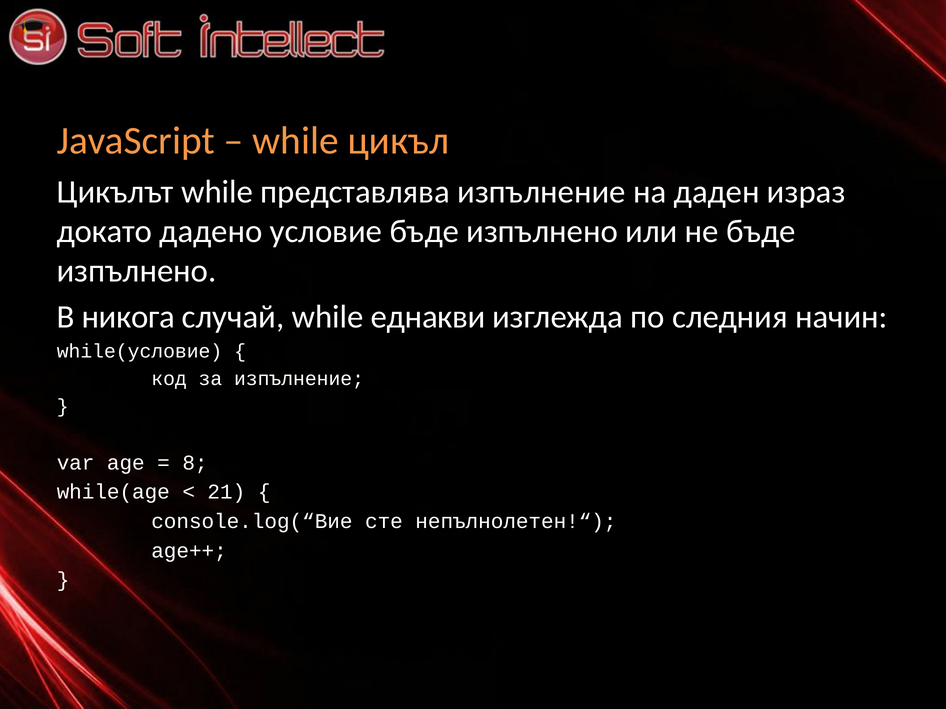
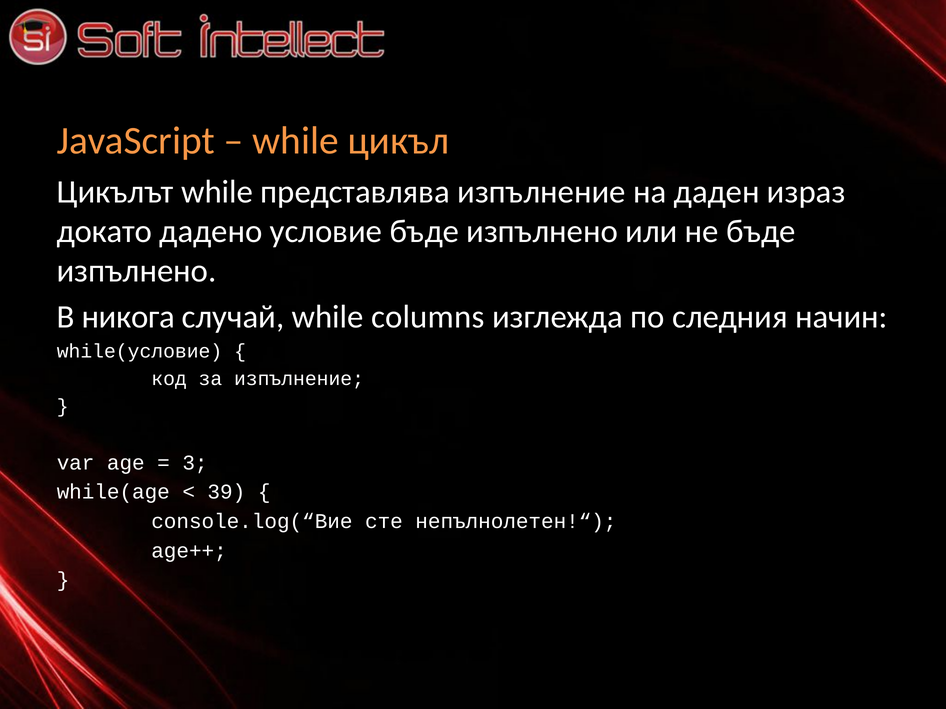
еднакви: еднакви -> columns (428, 317)
8: 8 -> 3 (195, 463)
21: 21 -> 39 (226, 492)
